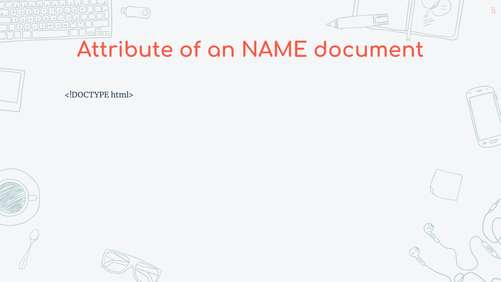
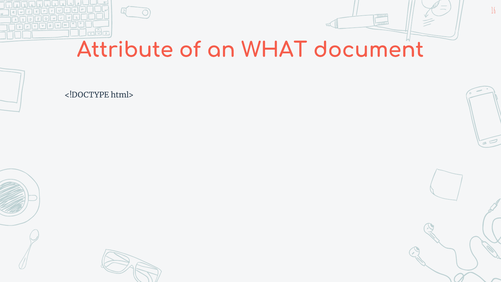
NAME: NAME -> WHAT (274, 50)
